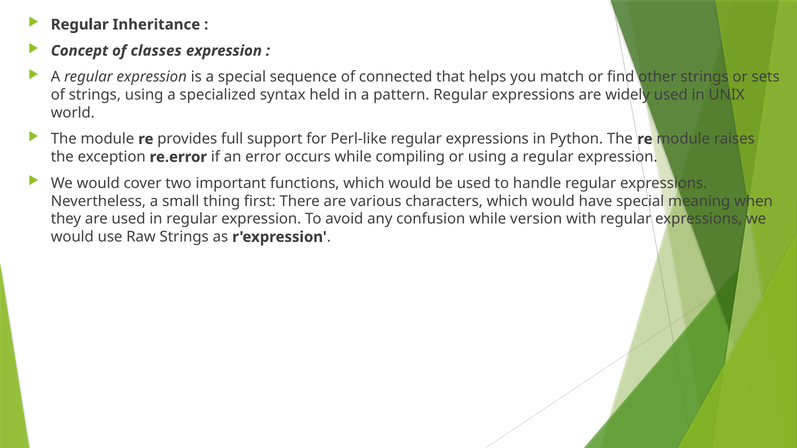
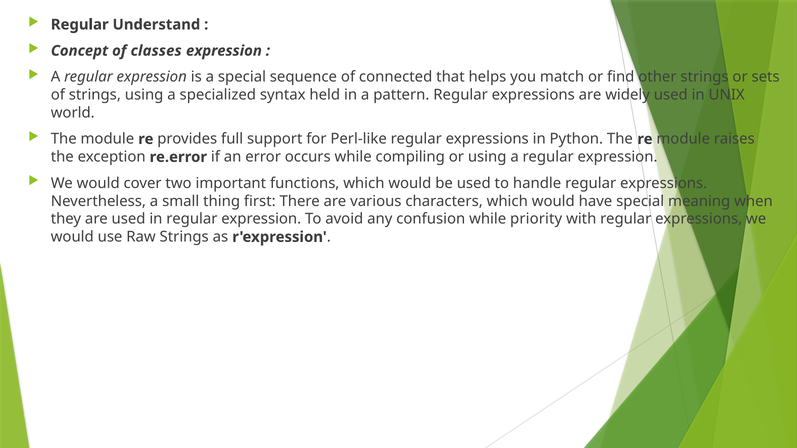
Inheritance: Inheritance -> Understand (156, 25)
version: version -> priority (536, 219)
